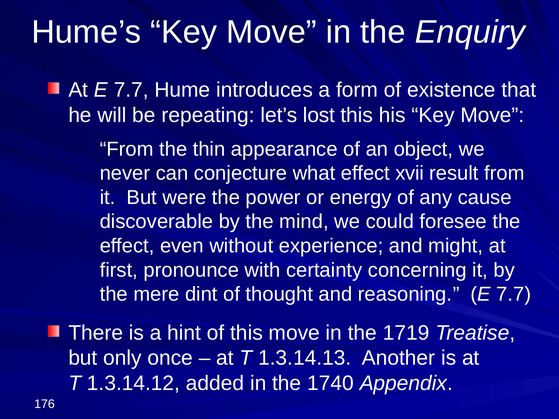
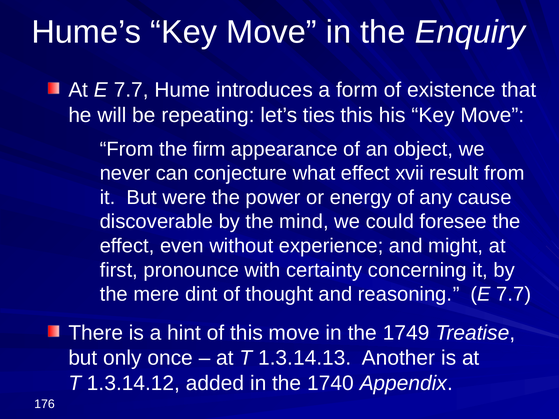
lost: lost -> ties (319, 115)
thin: thin -> firm (209, 149)
1719: 1719 -> 1749 (406, 333)
